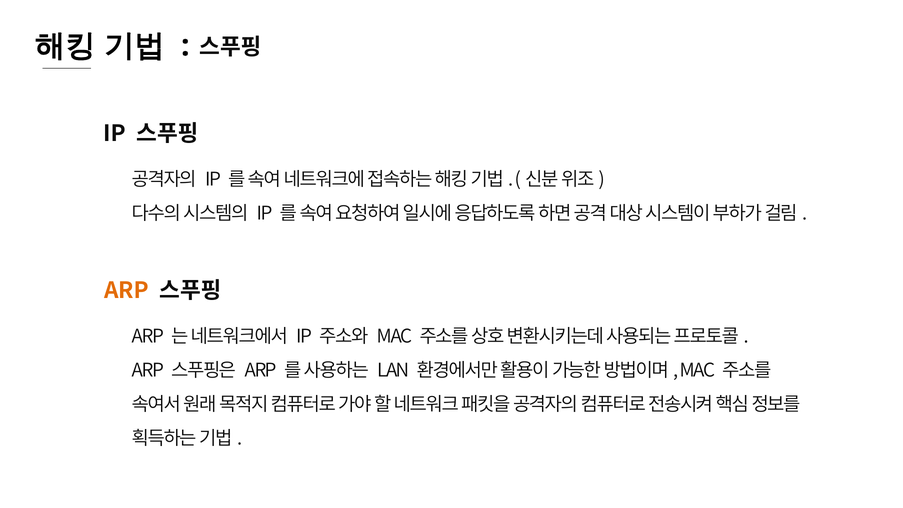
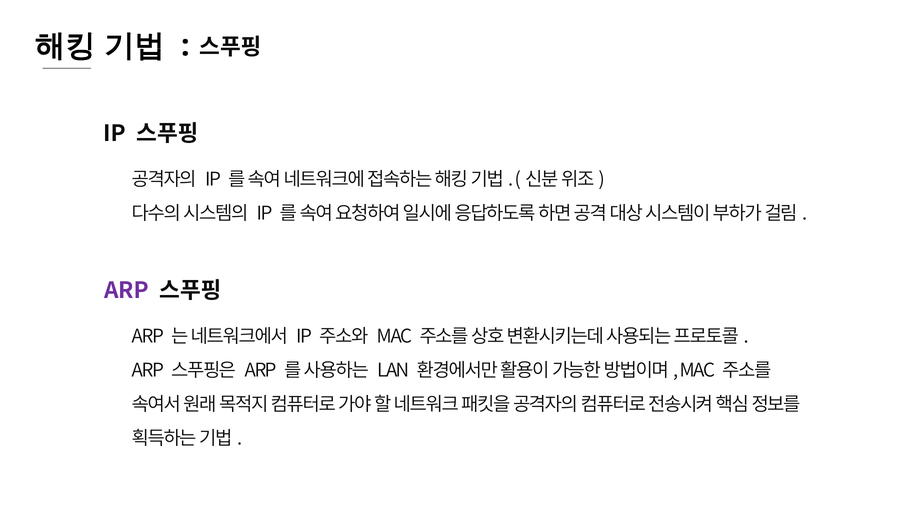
ARP colour: orange -> purple (126, 291)
